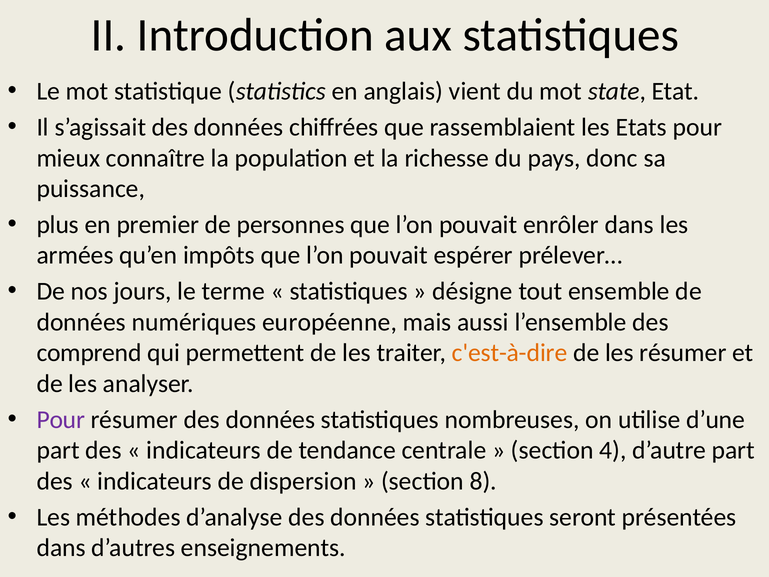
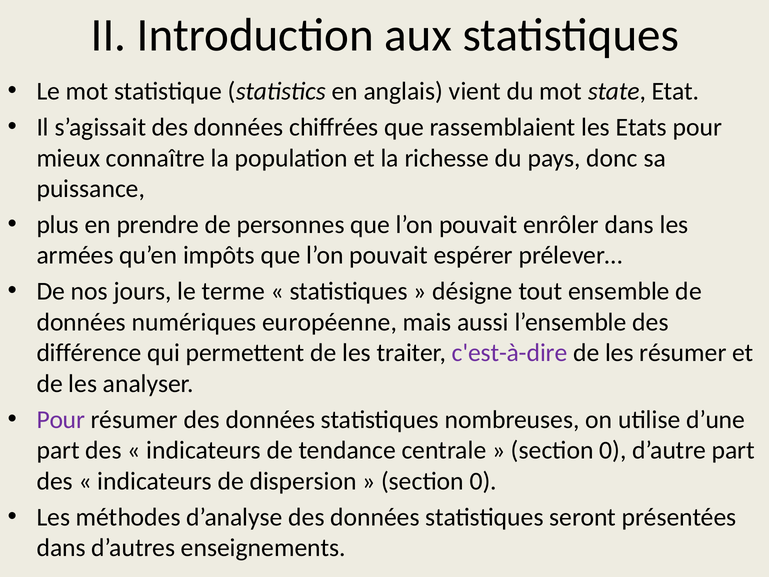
premier: premier -> prendre (158, 225)
comprend: comprend -> différence (89, 353)
c'est-à-dire colour: orange -> purple (510, 353)
4: 4 -> 0 (613, 450)
8: 8 -> 0 (483, 481)
